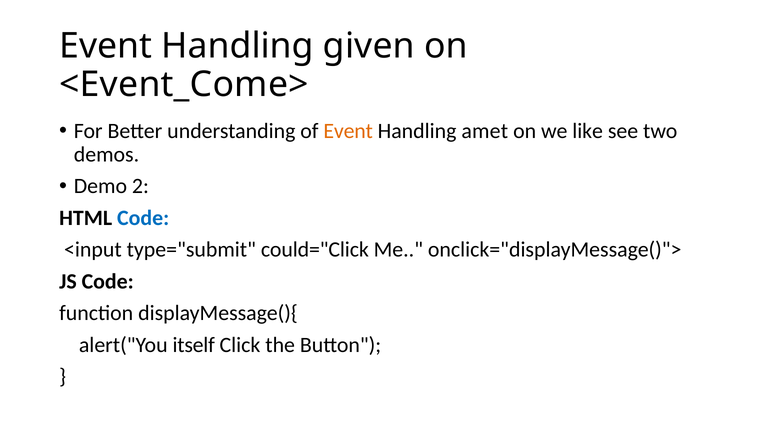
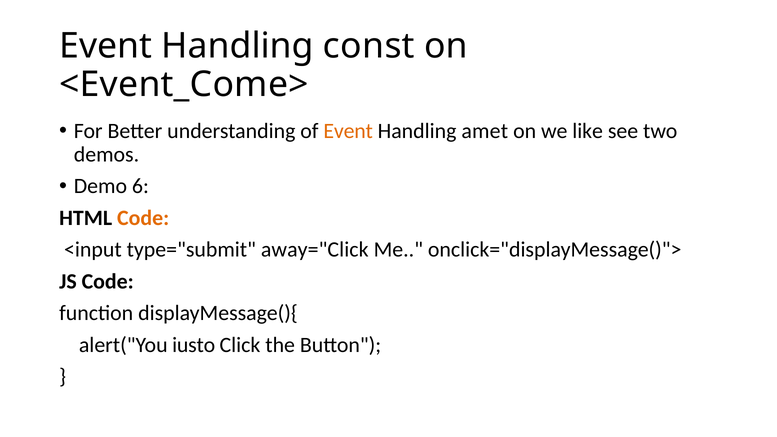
given: given -> const (369, 46)
2: 2 -> 6 (140, 186)
Code colour: blue -> orange (143, 218)
could="Click: could="Click -> away="Click (315, 250)
itself: itself -> iusto (194, 345)
